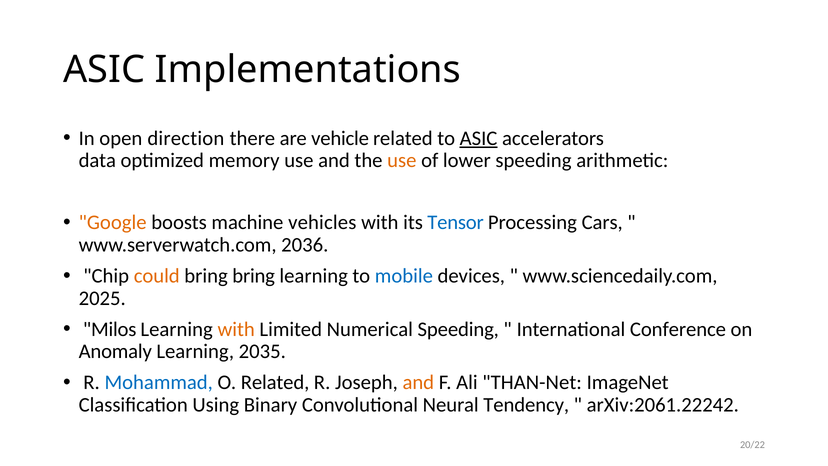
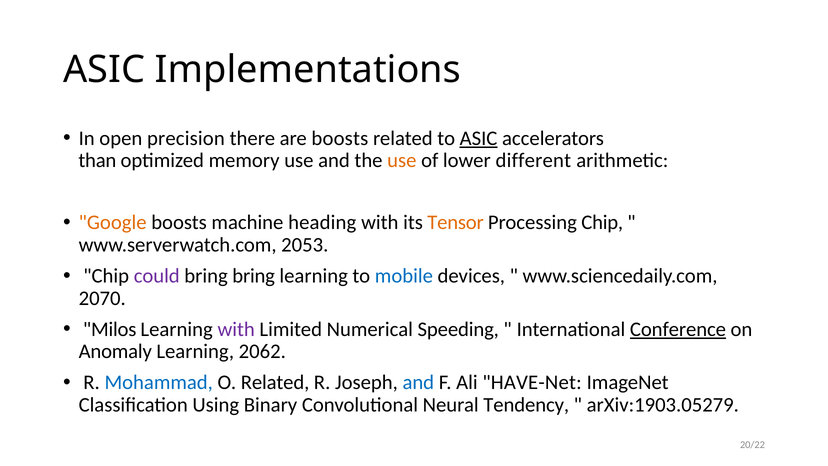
direction: direction -> precision (186, 138)
are vehicle: vehicle -> boosts (340, 138)
data: data -> than (97, 160)
lower speeding: speeding -> different (533, 160)
vehicles: vehicles -> heading (322, 222)
Tensor colour: blue -> orange (456, 222)
Processing Cars: Cars -> Chip (602, 222)
2036: 2036 -> 2053 (305, 245)
could colour: orange -> purple (157, 276)
2025: 2025 -> 2070 (102, 298)
with colour: orange -> purple (236, 329)
Conference underline: none -> present (678, 329)
2035: 2035 -> 2062 (262, 351)
and colour: orange -> blue (418, 382)
THAN-Net: THAN-Net -> HAVE-Net (532, 382)
arXiv:2061.22242: arXiv:2061.22242 -> arXiv:1903.05279 (663, 405)
